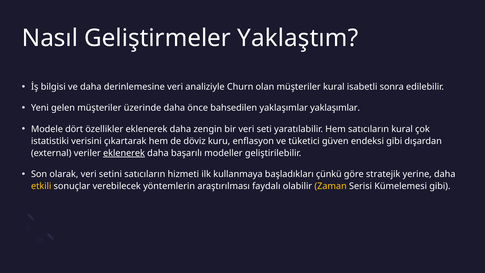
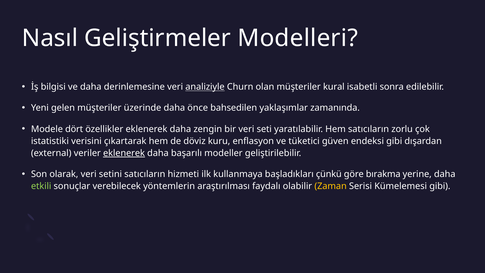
Yaklaştım: Yaklaştım -> Modelleri (298, 38)
analiziyle underline: none -> present (205, 87)
yaklaşımlar yaklaşımlar: yaklaşımlar -> zamanında (335, 108)
satıcıların kural: kural -> zorlu (402, 129)
stratejik: stratejik -> bırakma (383, 174)
etkili colour: yellow -> light green (41, 186)
